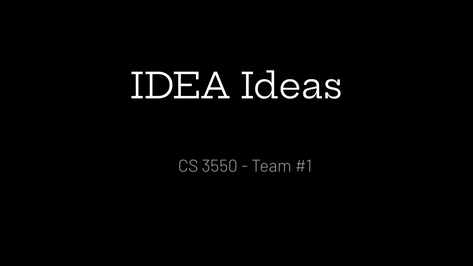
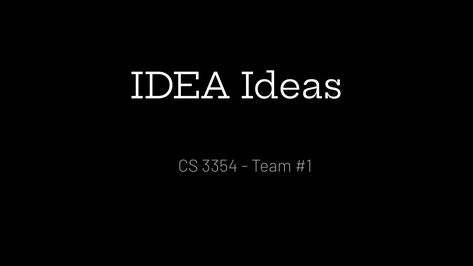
3550: 3550 -> 3354 (220, 166)
